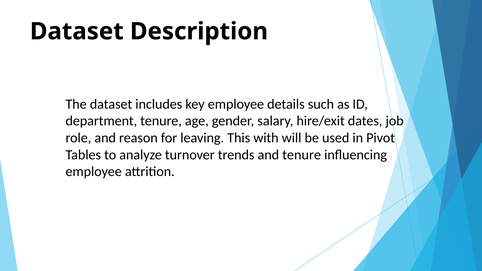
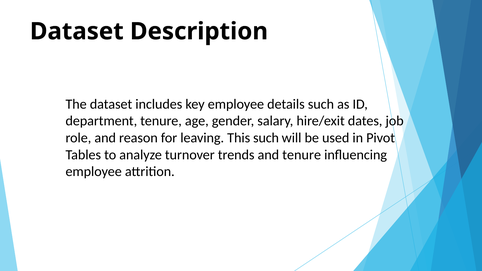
This with: with -> such (266, 138)
